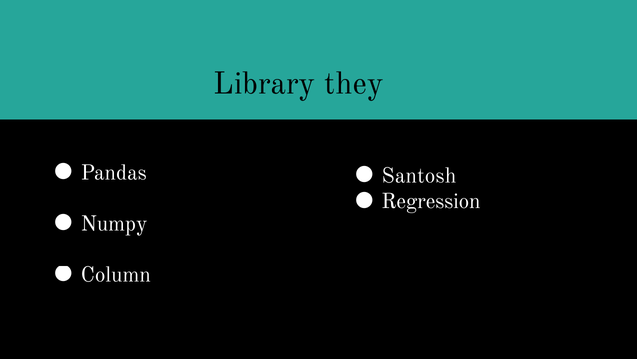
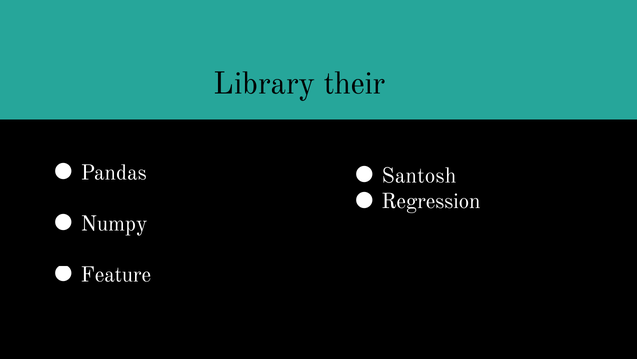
they: they -> their (354, 83)
Column: Column -> Feature (116, 274)
